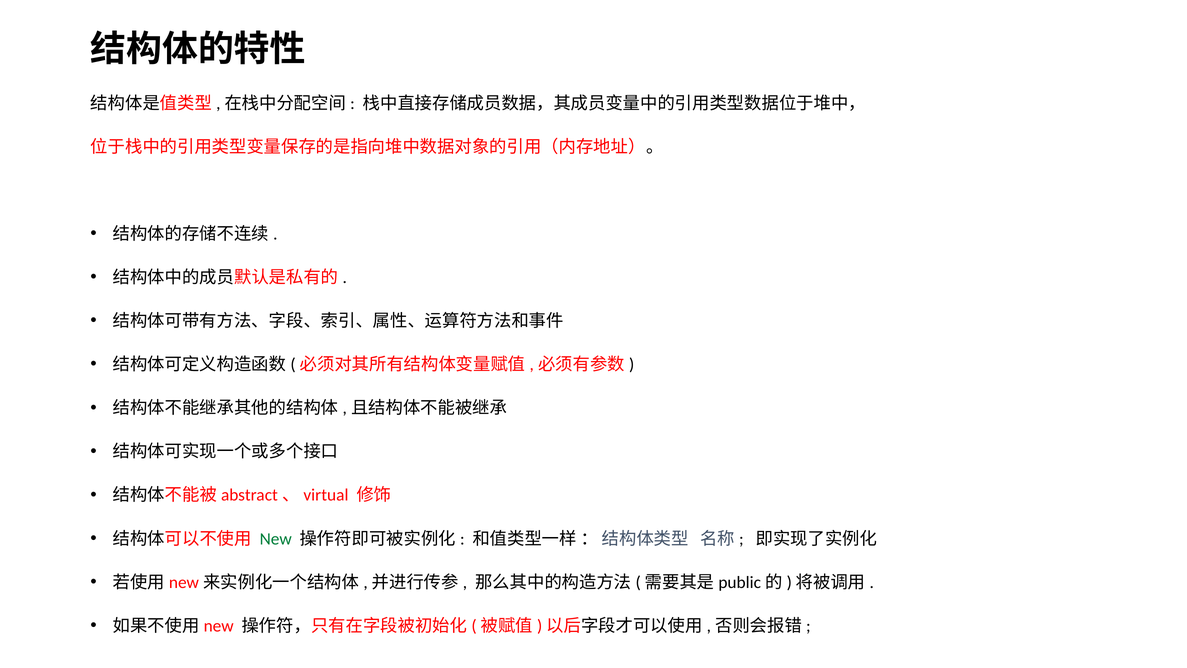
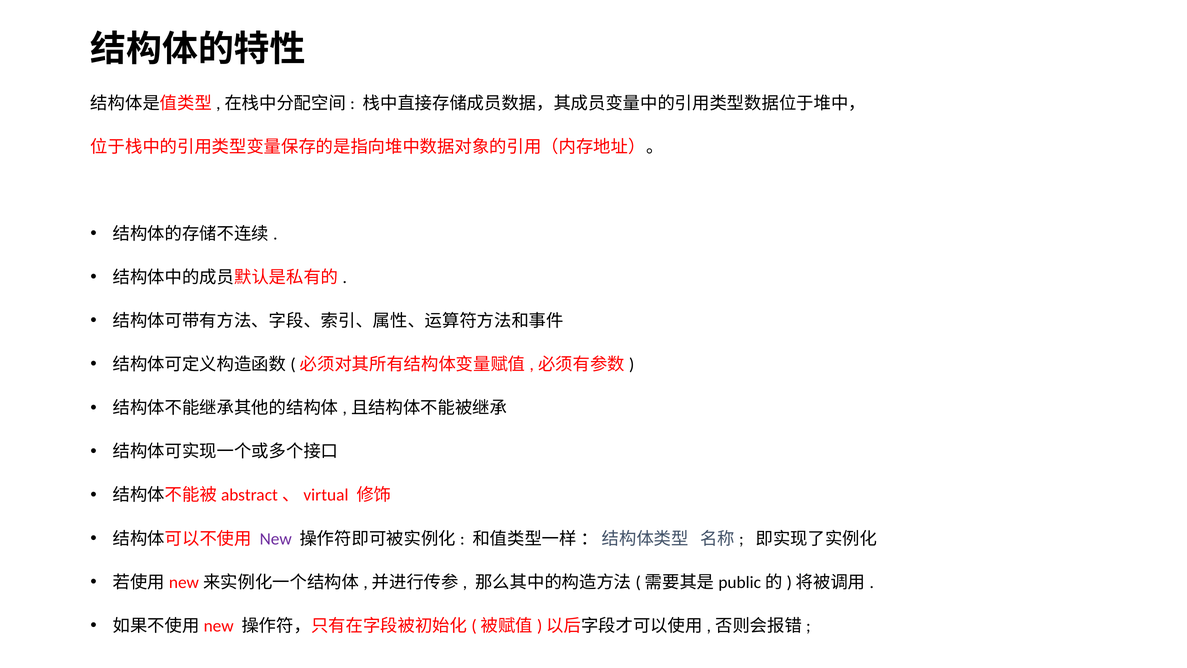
New colour: green -> purple (276, 539)
